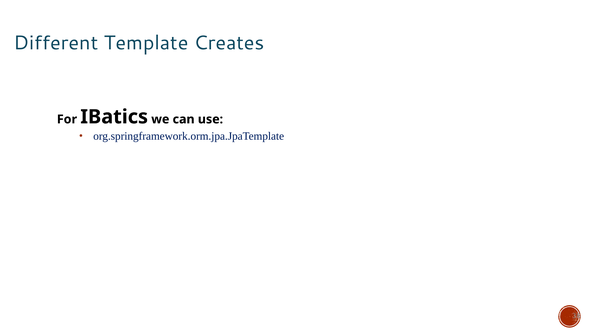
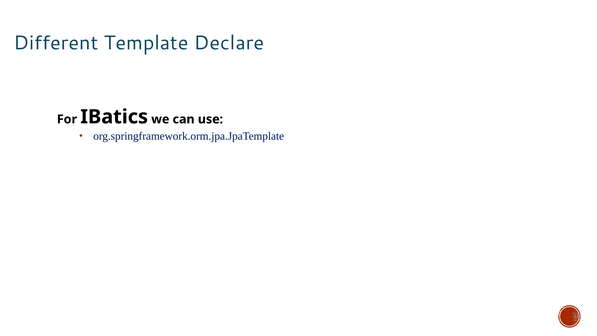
Creates: Creates -> Declare (229, 43)
